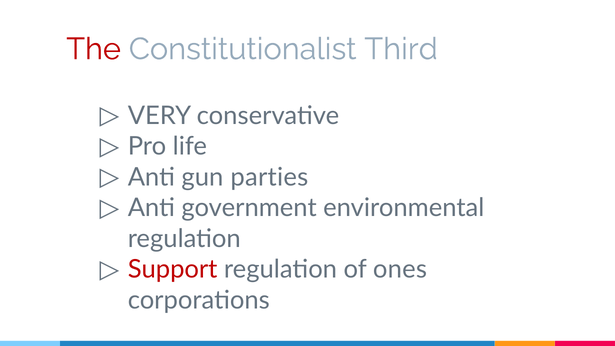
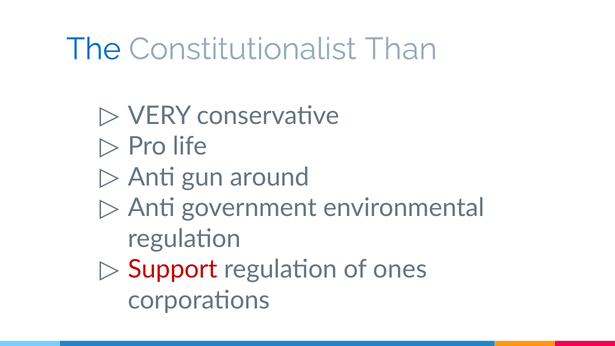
The colour: red -> blue (94, 49)
Third: Third -> Than (401, 49)
parties: parties -> around (270, 177)
